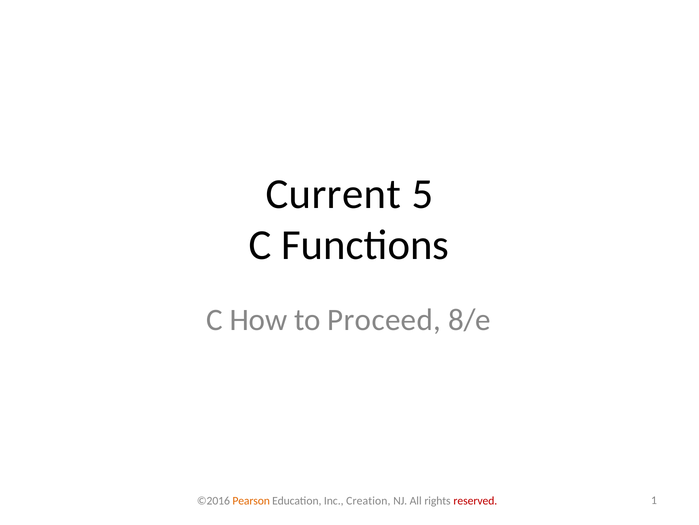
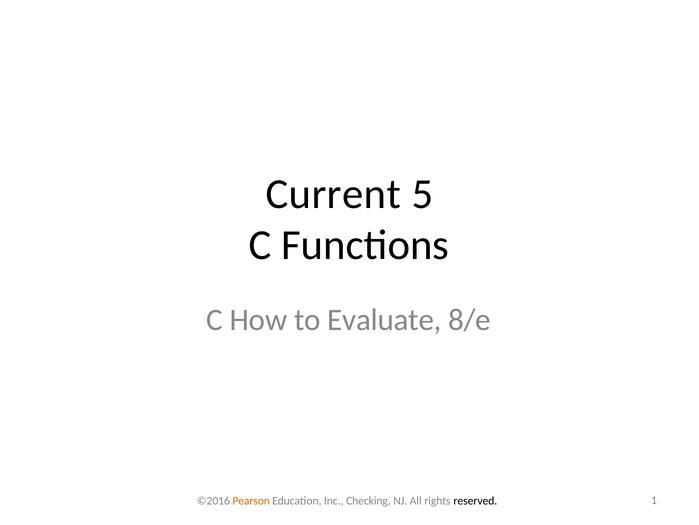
Proceed: Proceed -> Evaluate (384, 319)
Creation: Creation -> Checking (368, 500)
reserved colour: red -> black (475, 500)
